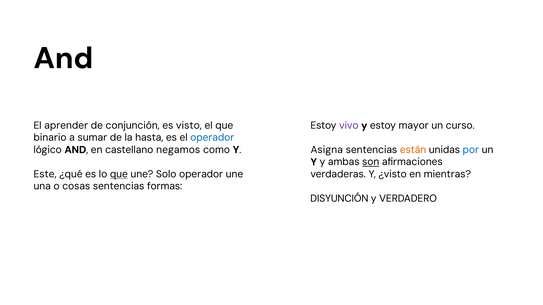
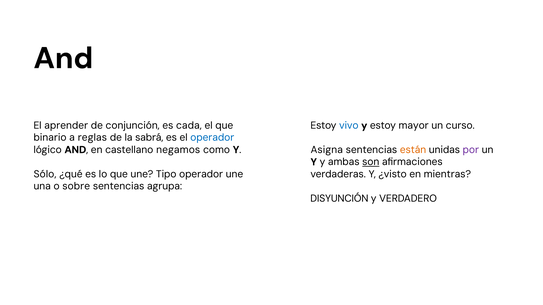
vivo colour: purple -> blue (349, 126)
visto: visto -> cada (189, 126)
sumar: sumar -> reglas (92, 138)
hasta: hasta -> sabrá (149, 138)
por colour: blue -> purple (471, 150)
Este: Este -> Sólo (45, 174)
que underline: present -> none (119, 174)
Solo: Solo -> Tipo (166, 174)
cosas: cosas -> sobre (76, 187)
formas: formas -> agrupa (165, 187)
